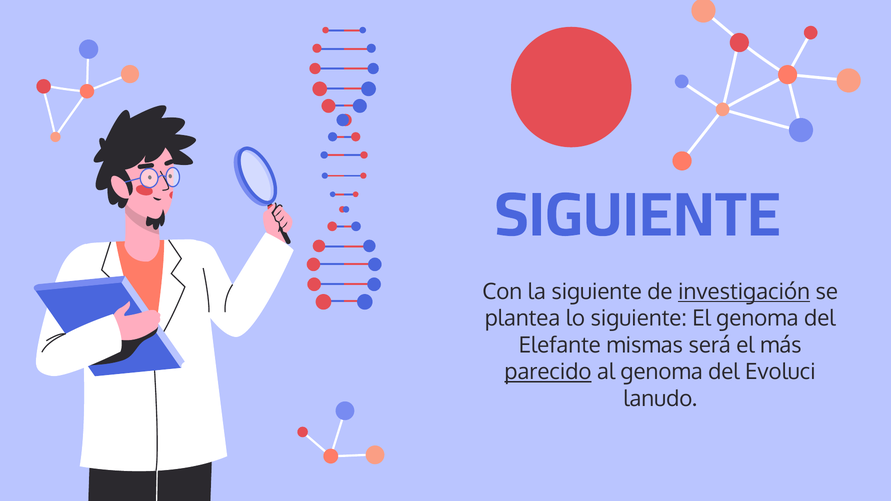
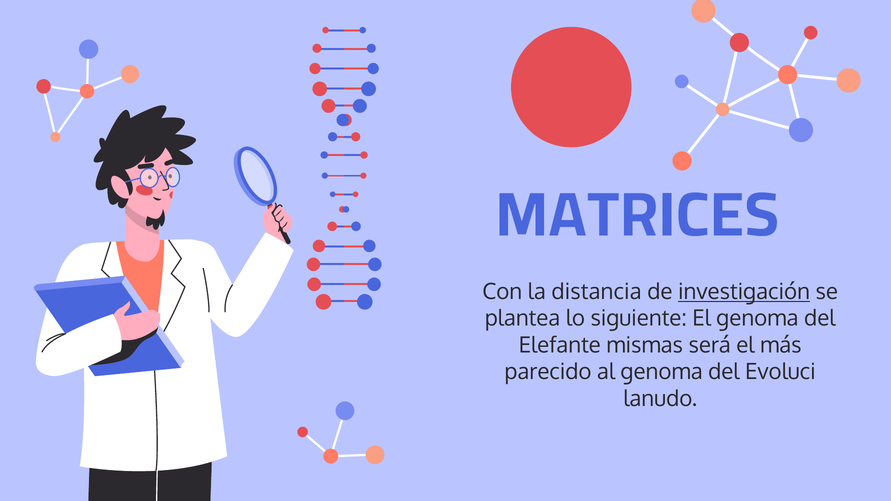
SIGUIENTE: SIGUIENTE -> MATRICES (637, 215)
la siguiente: siguiente -> distancia (597, 292)
parecido underline: present -> none (548, 372)
